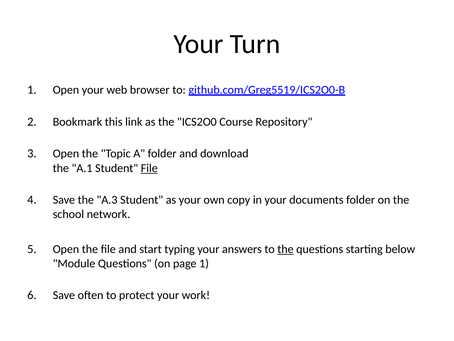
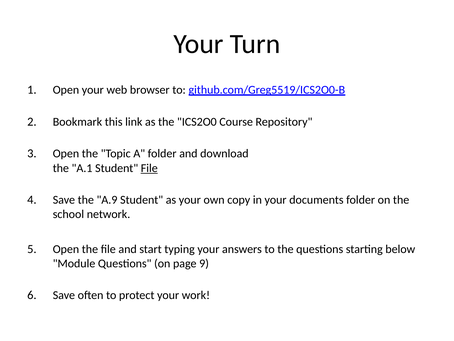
A.3: A.3 -> A.9 (107, 200)
the underline: present -> none (285, 249)
page 1: 1 -> 9 (204, 263)
